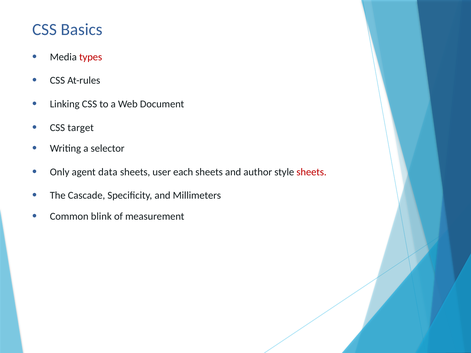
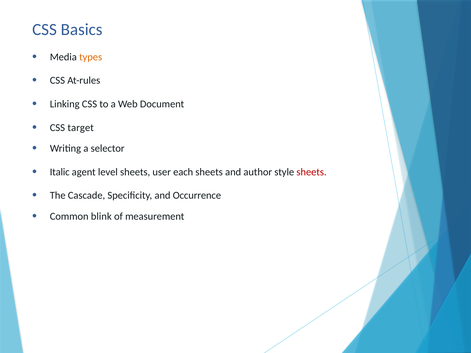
types colour: red -> orange (91, 57)
Only: Only -> Italic (60, 172)
data: data -> level (108, 172)
Millimeters: Millimeters -> Occurrence (197, 196)
